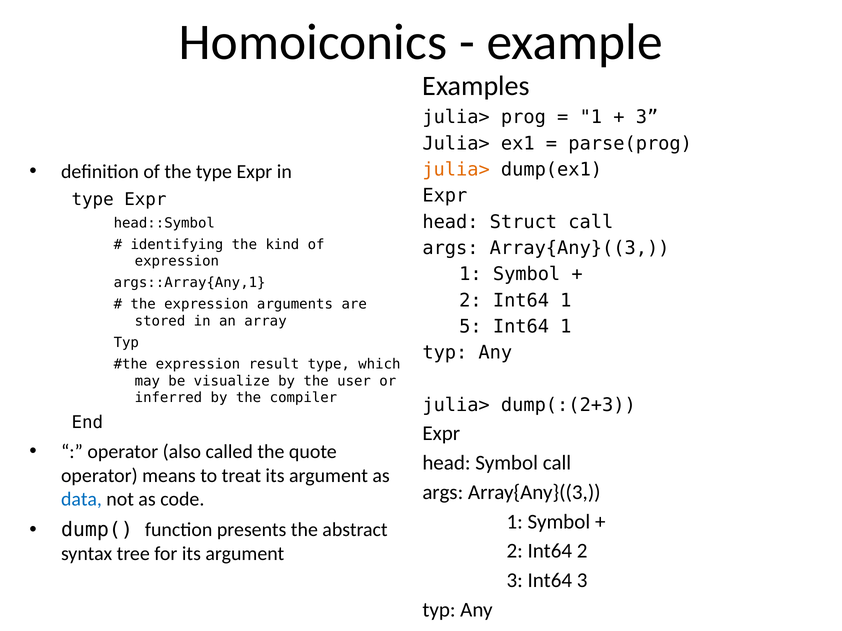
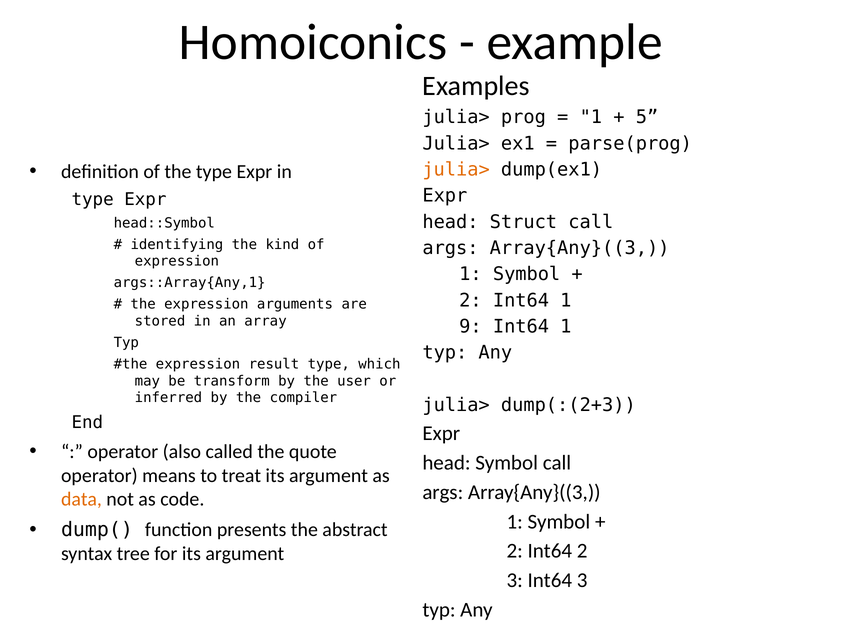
3: 3 -> 5 (647, 117)
5: 5 -> 9 (470, 327)
visualize: visualize -> transform (232, 381)
data colour: blue -> orange (81, 500)
